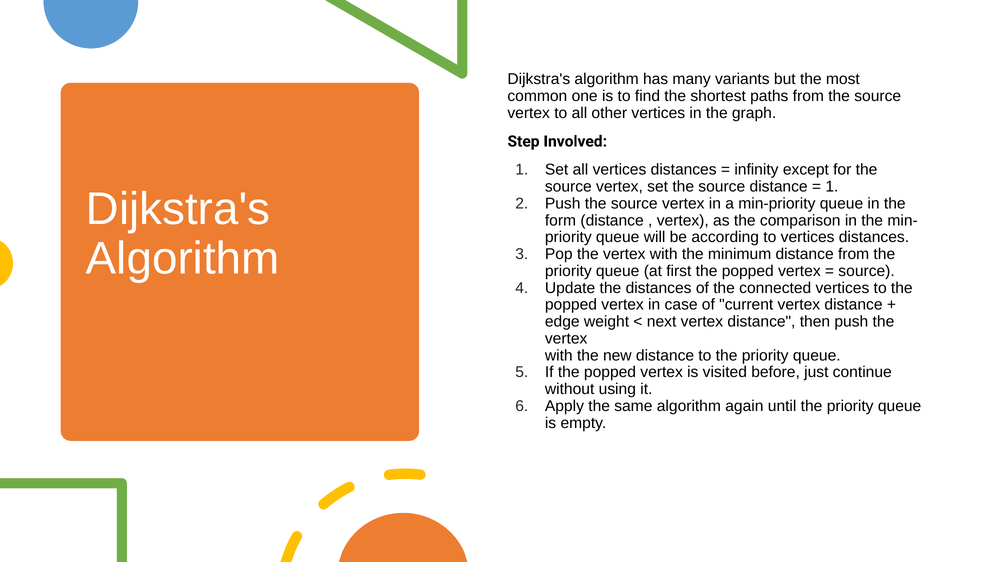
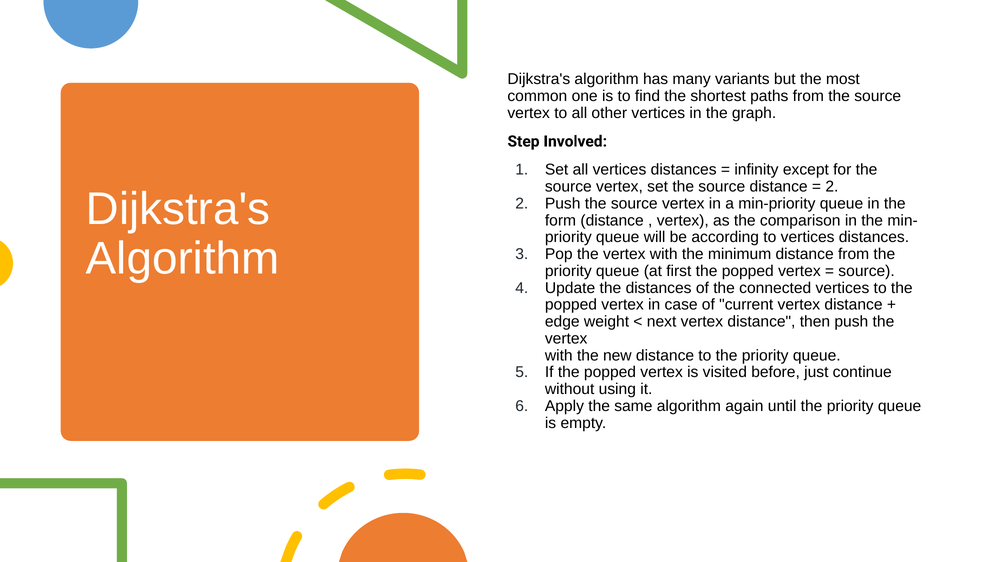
1: 1 -> 2 (832, 187)
